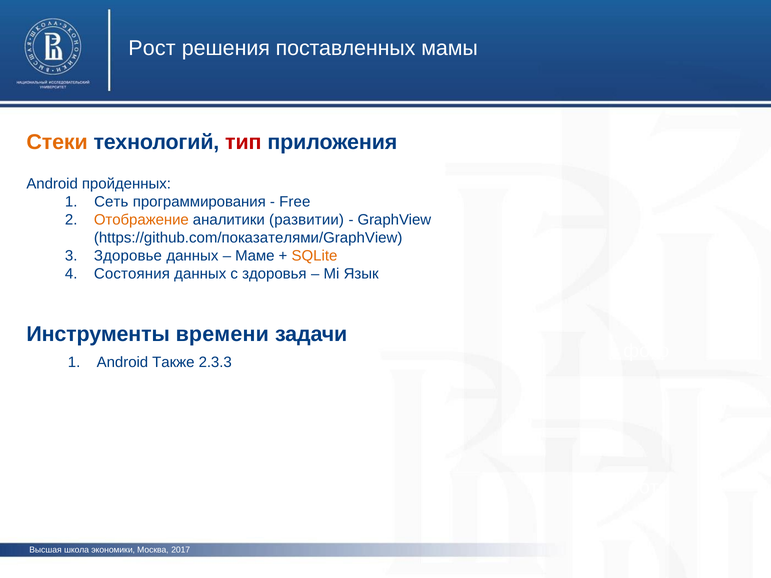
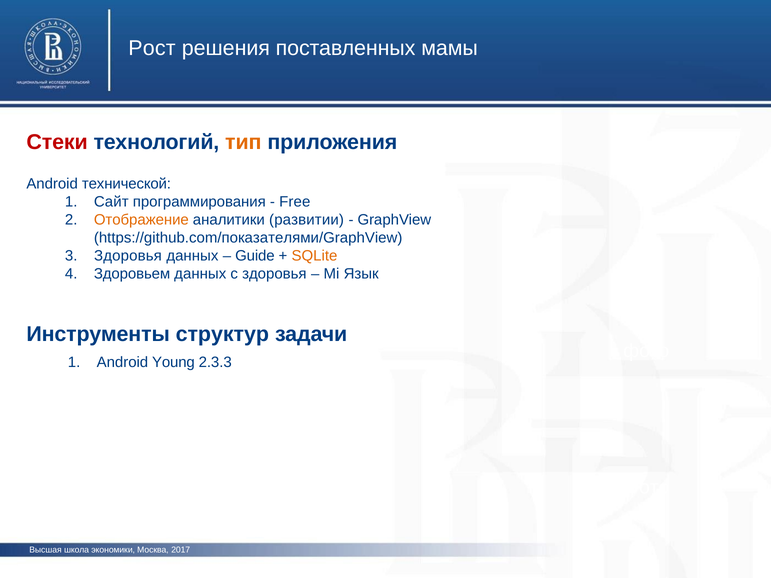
Стеки colour: orange -> red (57, 142)
тип colour: red -> orange (243, 142)
пройденных: пройденных -> технической (126, 184)
Сеть: Сеть -> Сайт (111, 202)
Здоровье: Здоровье -> Здоровья (128, 256)
Маме: Маме -> Guide (255, 256)
Состояния: Состояния -> Здоровьем (132, 274)
времени: времени -> структур (222, 334)
Также: Также -> Young (173, 363)
